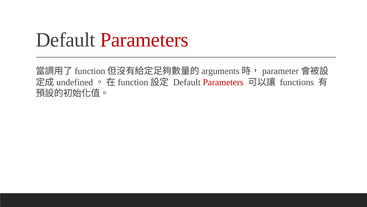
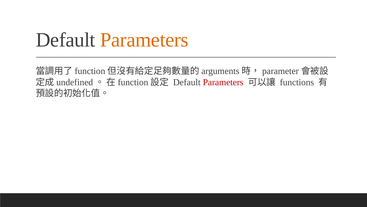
Parameters colour: red -> orange (144, 40)
